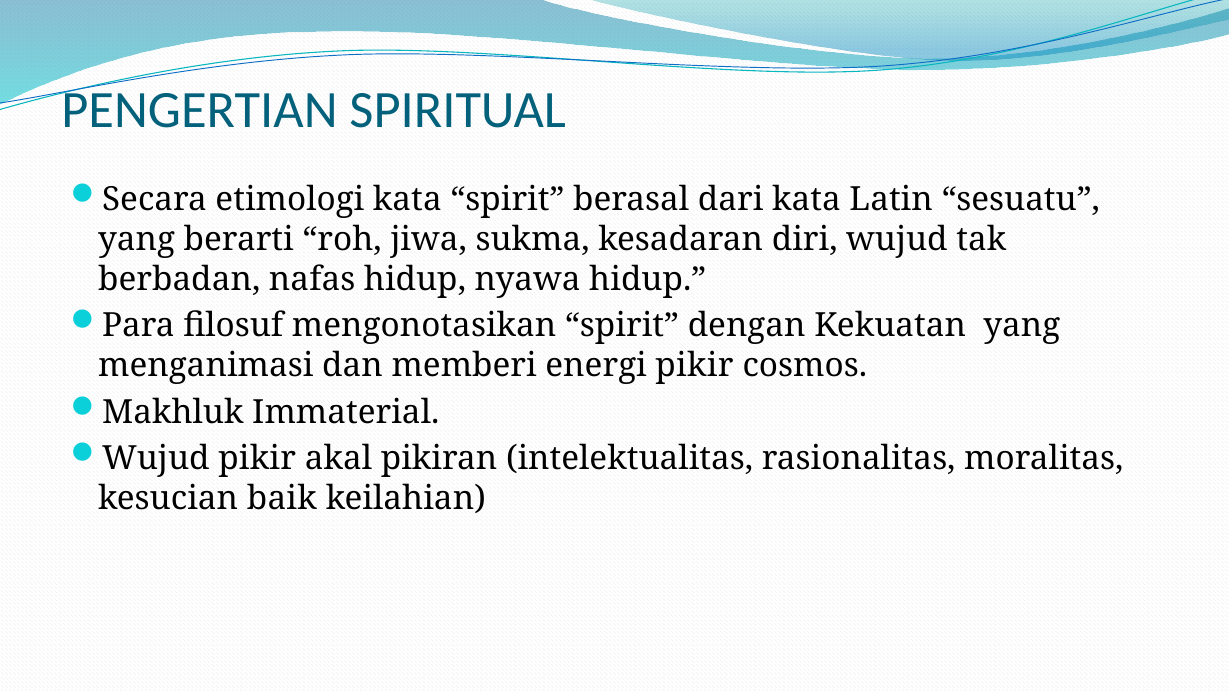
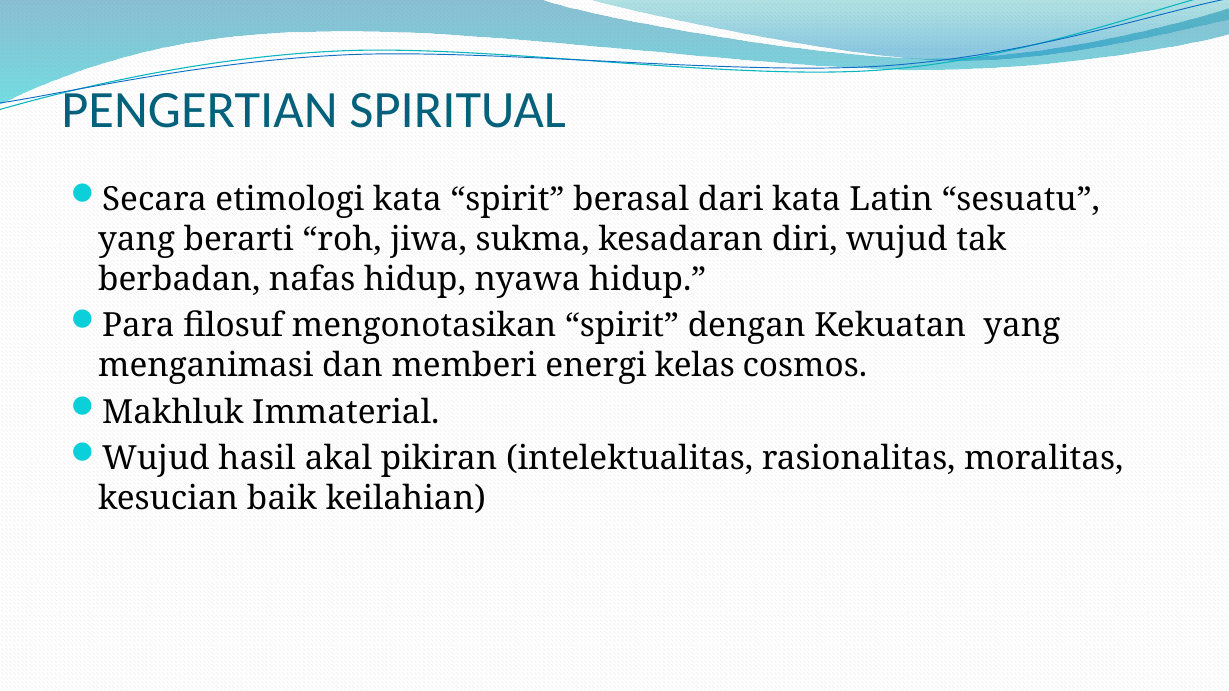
energi pikir: pikir -> kelas (695, 366)
Wujud pikir: pikir -> hasil (257, 459)
